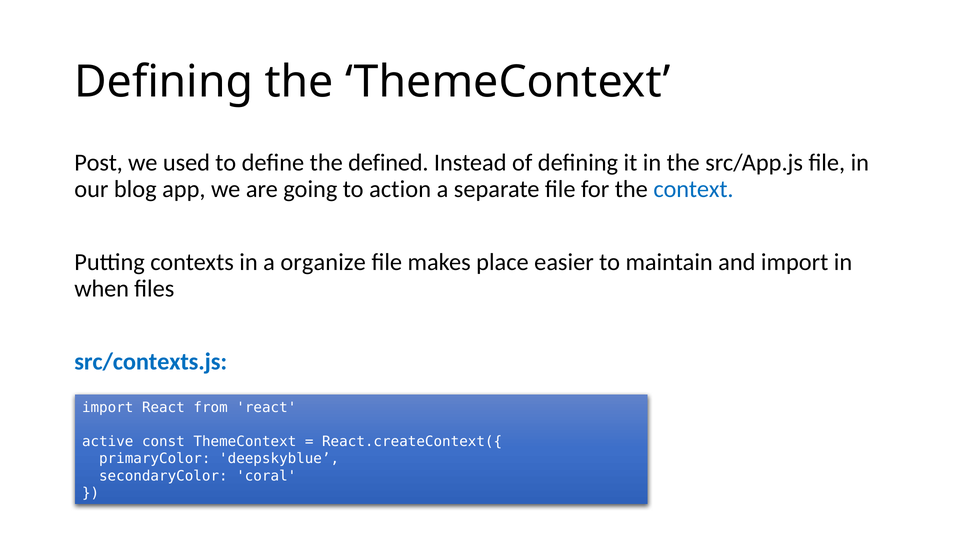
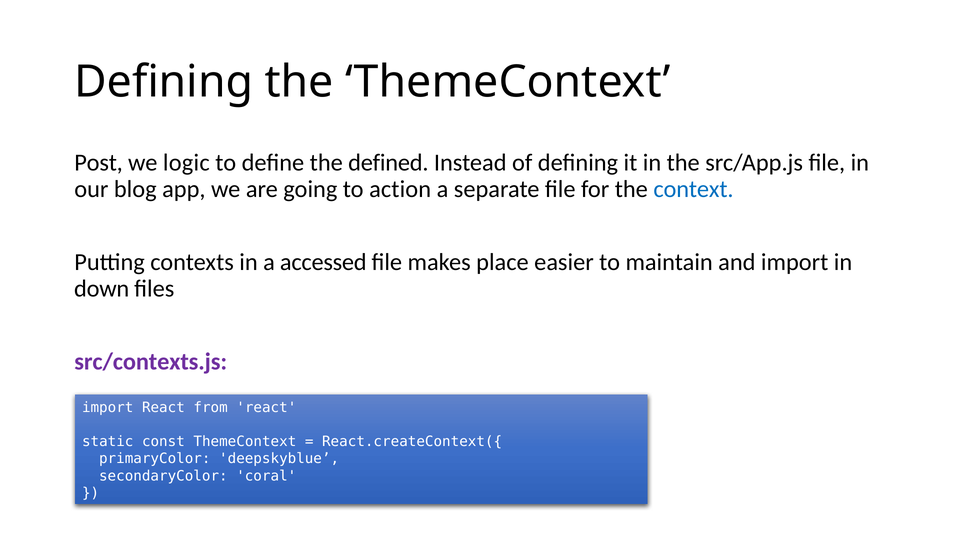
used: used -> logic (186, 163)
organize: organize -> accessed (323, 262)
when: when -> down (102, 288)
src/contexts.js colour: blue -> purple (151, 361)
active: active -> static (108, 441)
